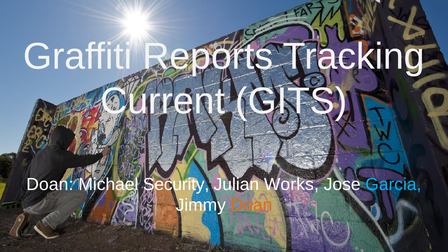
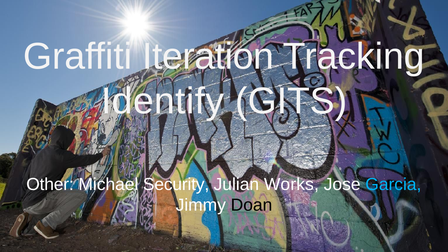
Reports: Reports -> Iteration (208, 56)
Current: Current -> Identify (163, 101)
Doan: Doan -> Other (50, 184)
Doan colour: orange -> black (252, 205)
